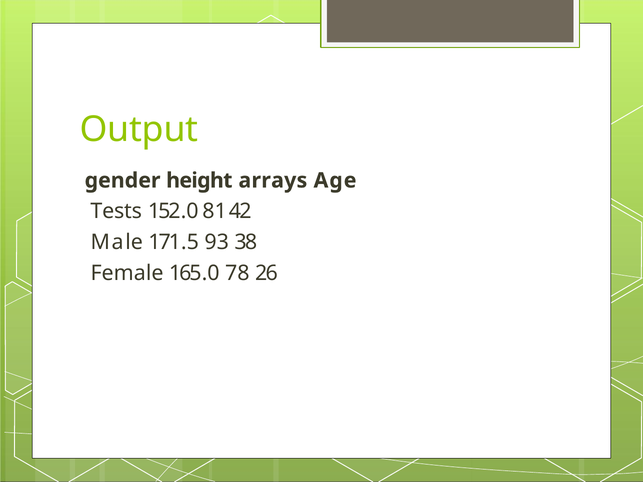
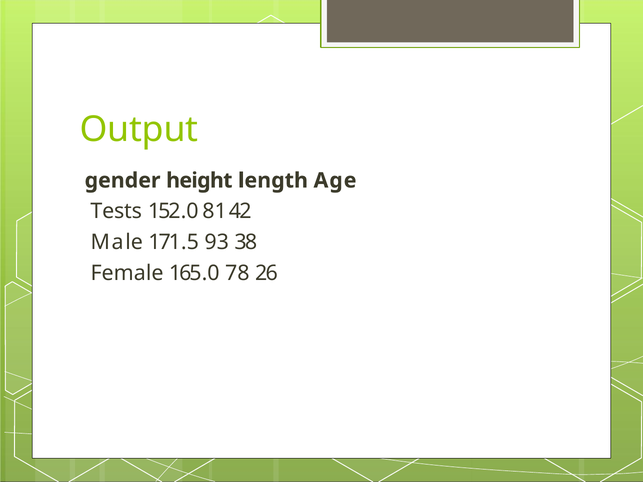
arrays: arrays -> length (273, 181)
